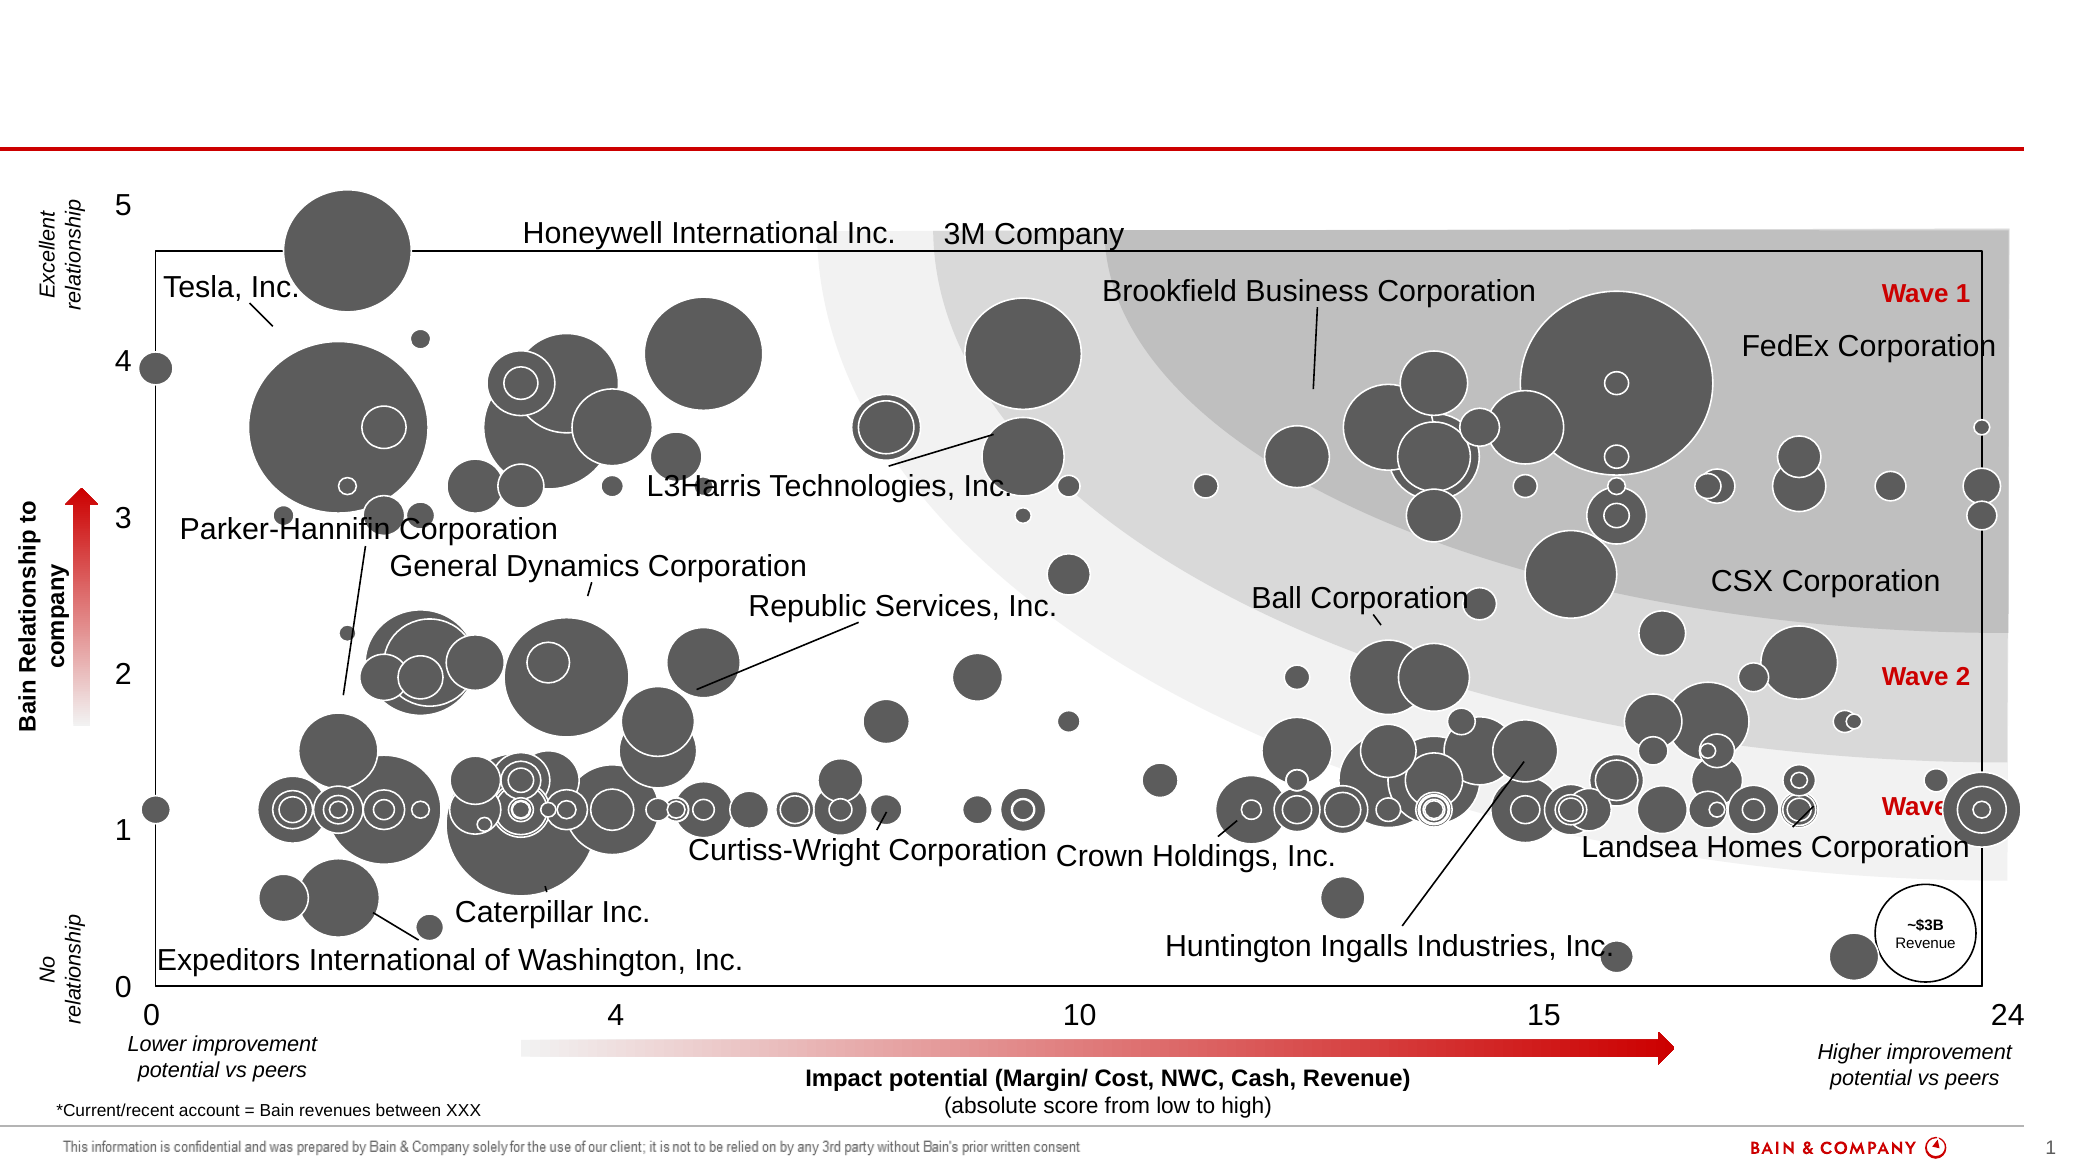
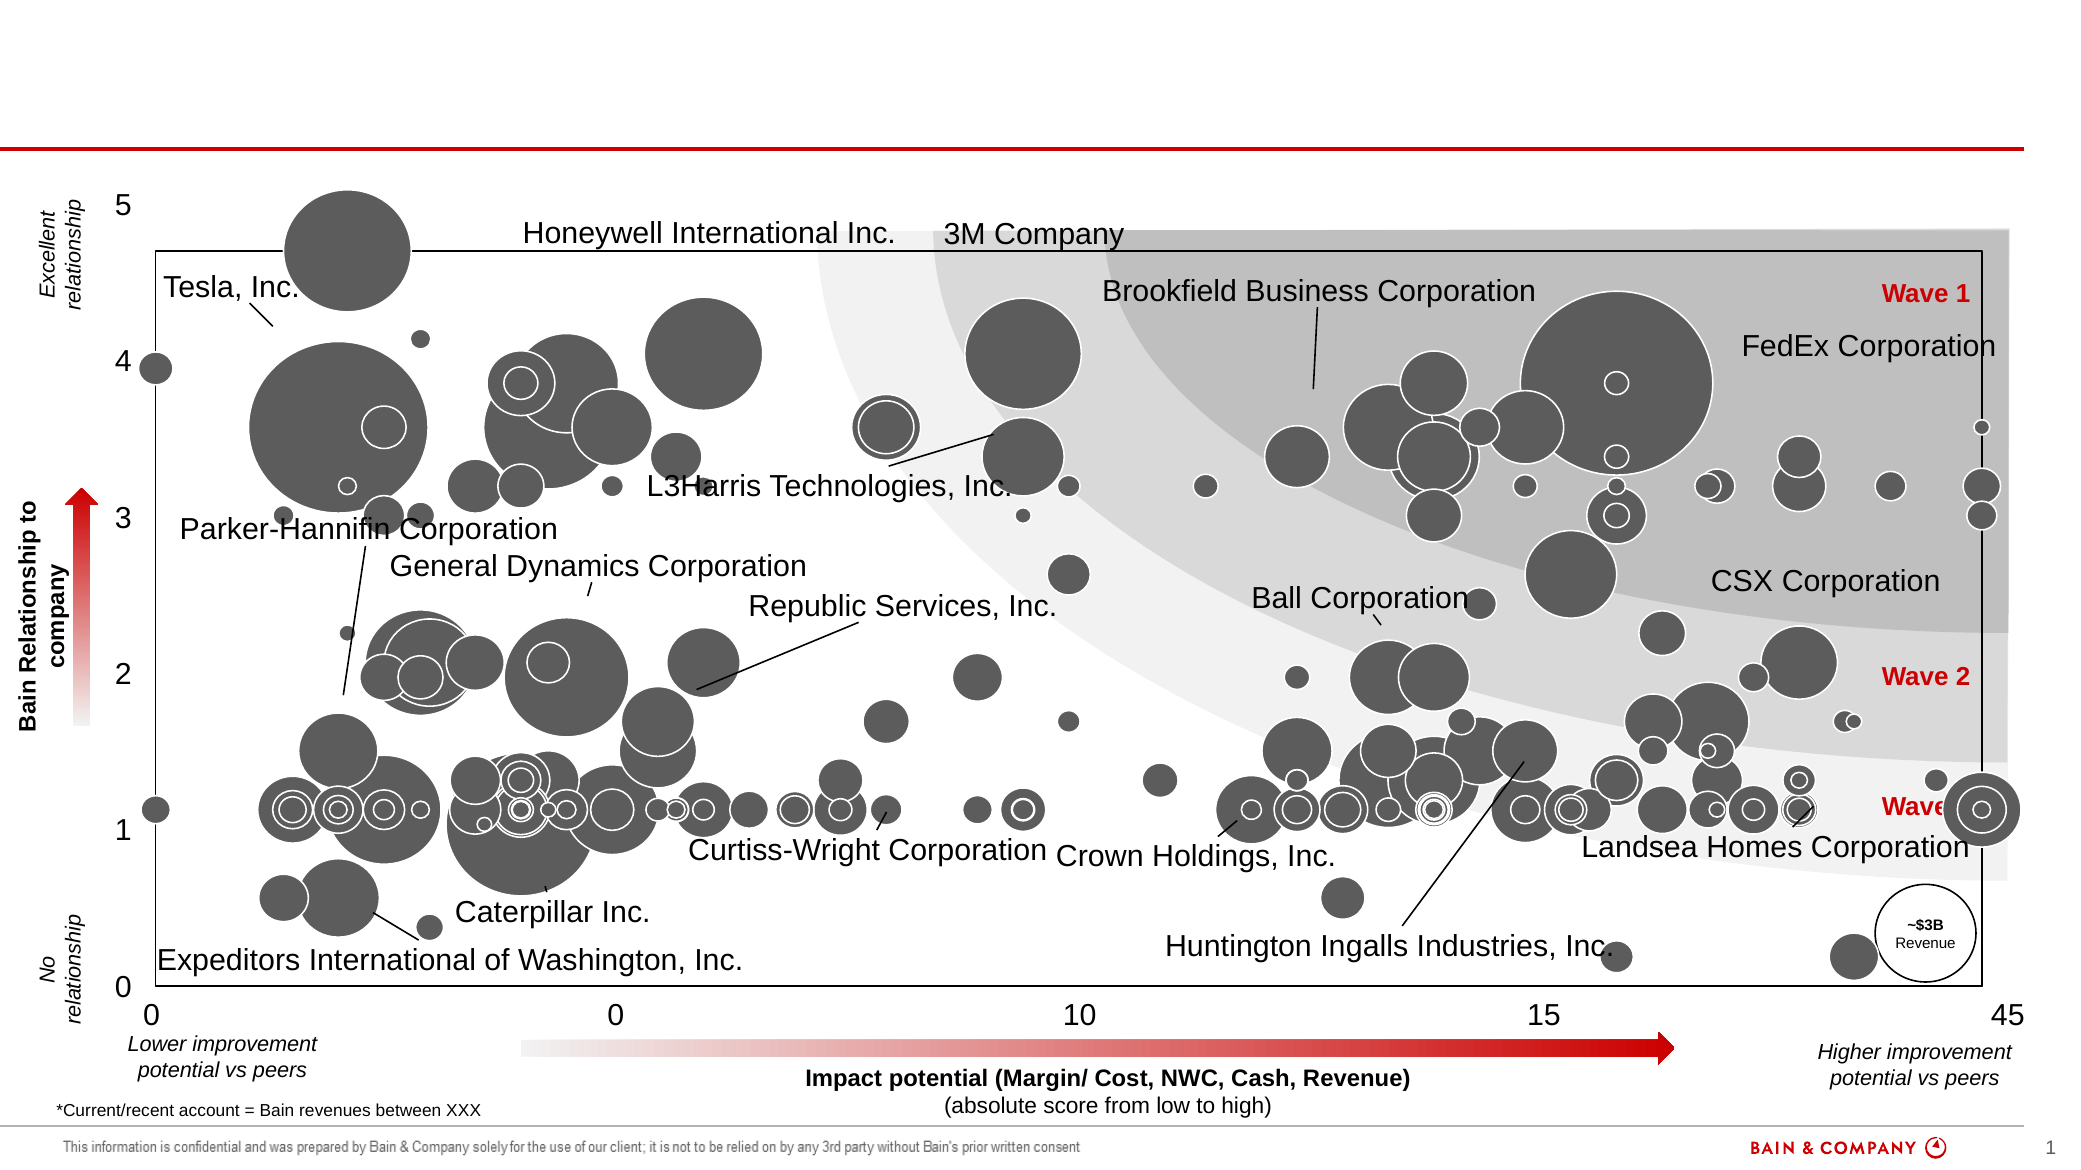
0 4: 4 -> 0 (616, 1016)
24: 24 -> 45 (2008, 1016)
